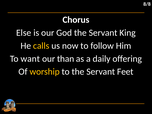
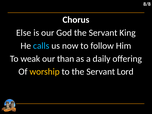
calls colour: yellow -> light blue (41, 46)
want: want -> weak (30, 59)
Feet: Feet -> Lord (125, 72)
